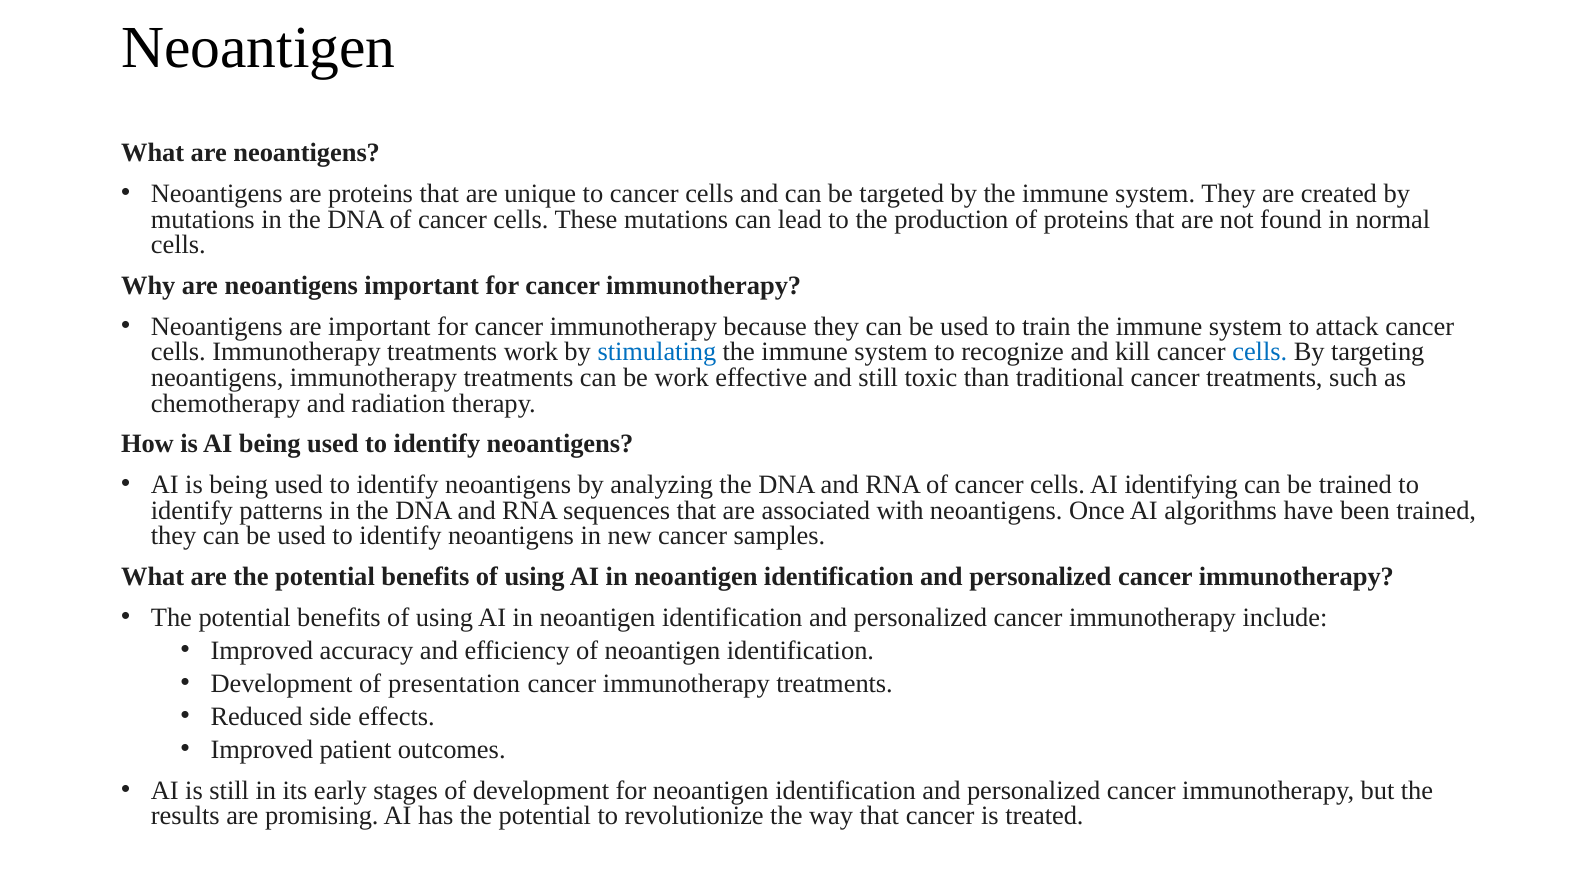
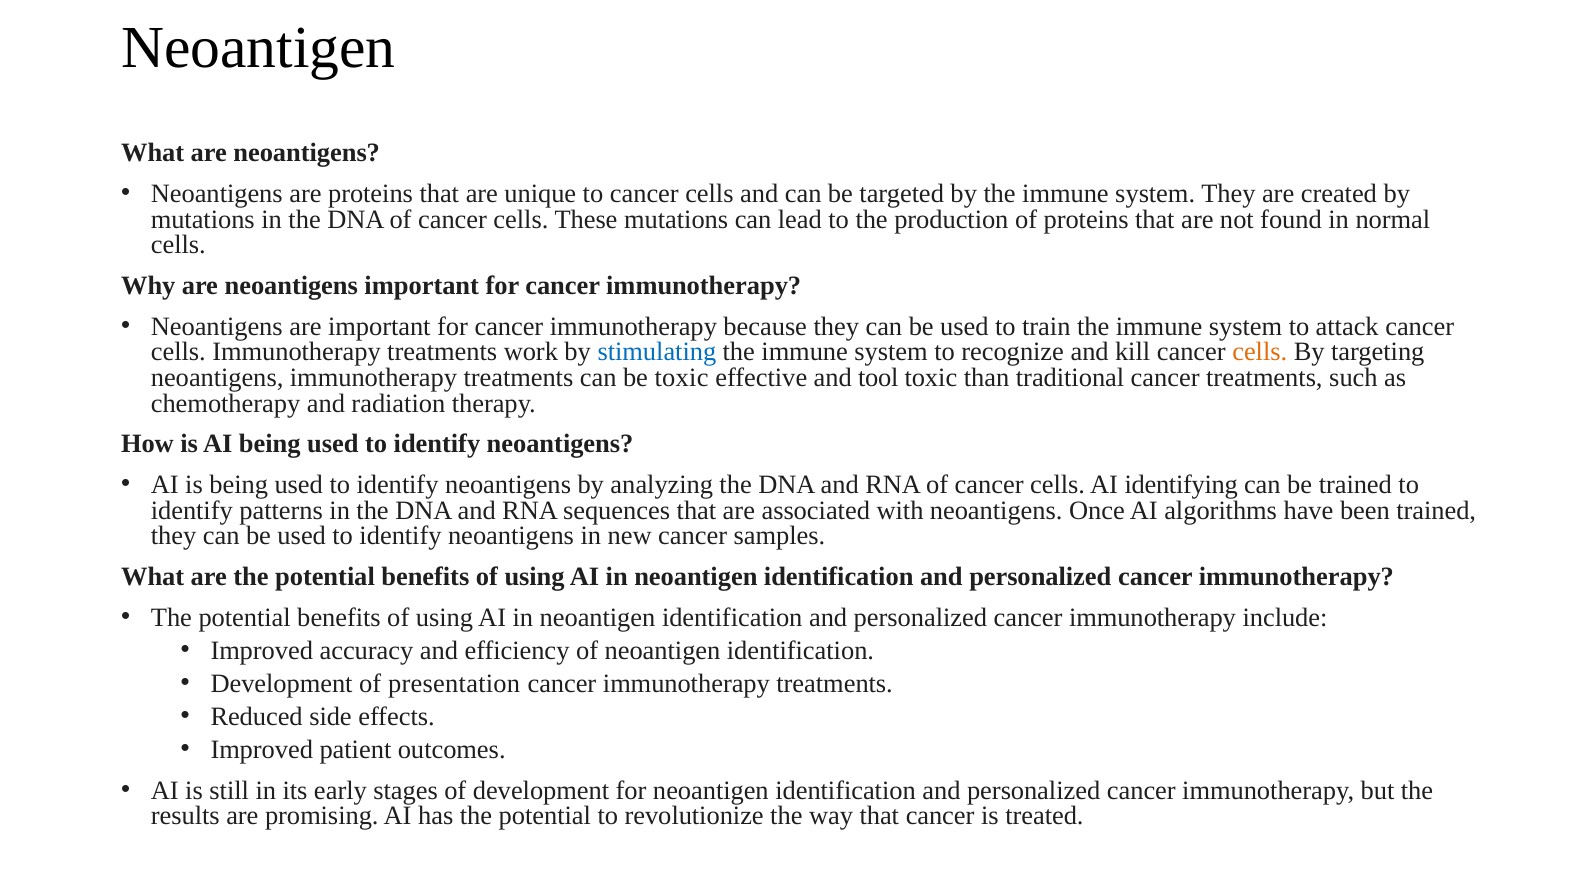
cells colour: blue -> orange (1260, 352)
be work: work -> toxic (682, 378)
and still: still -> tool (878, 378)
